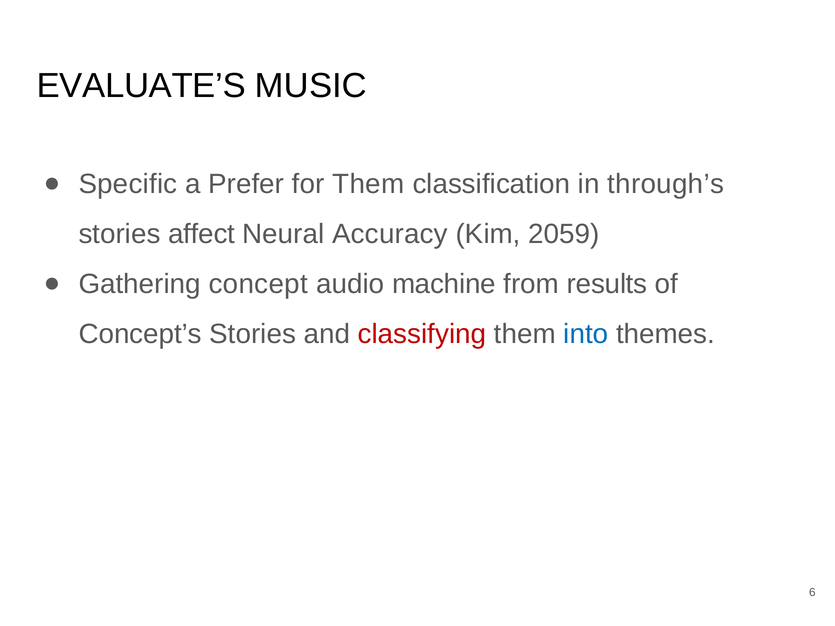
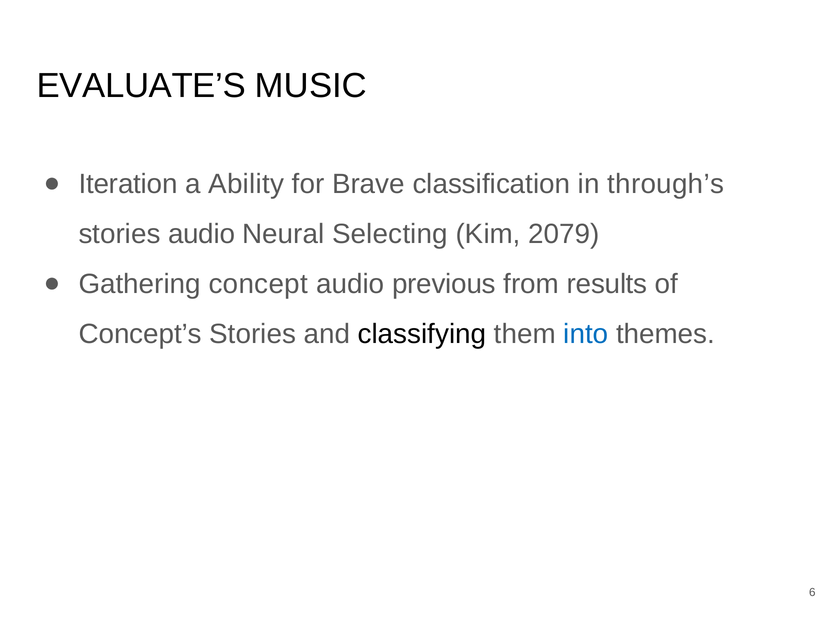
Specific: Specific -> Iteration (128, 184)
Prefer: Prefer -> Ability (246, 184)
for Them: Them -> Brave (368, 184)
stories affect: affect -> audio (202, 234)
Accuracy: Accuracy -> Selecting (390, 234)
2059: 2059 -> 2079 (564, 234)
machine: machine -> previous (444, 284)
classifying colour: red -> black (422, 334)
